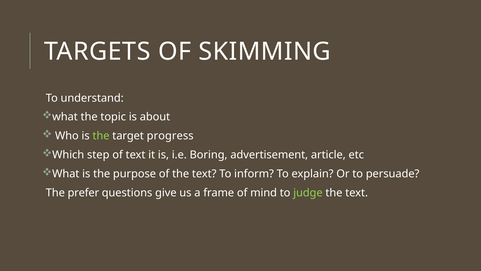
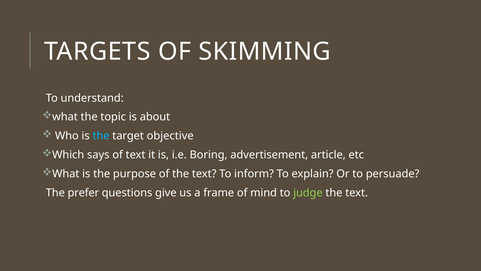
the colour: light green -> light blue (101, 136)
progress: progress -> objective (170, 136)
step: step -> says (98, 155)
